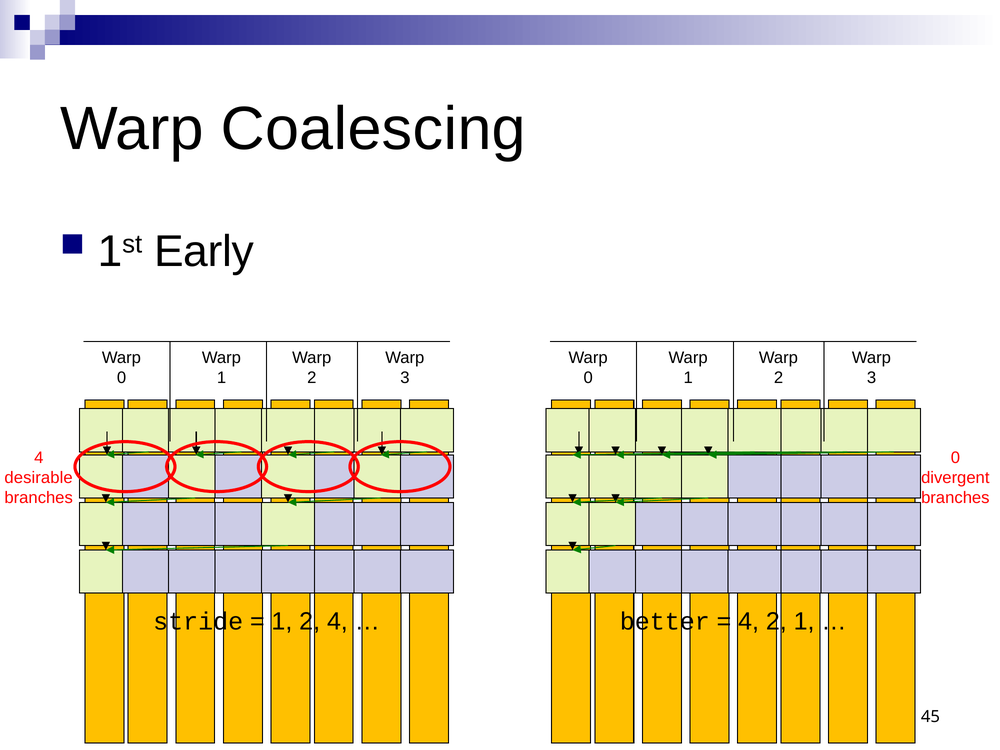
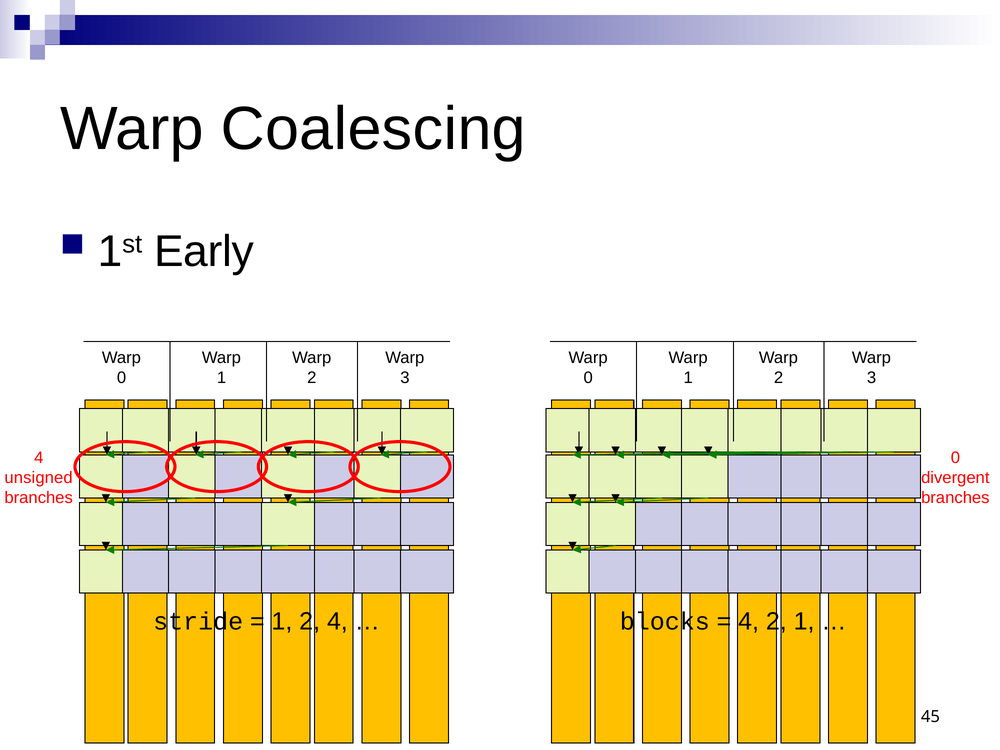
desirable: desirable -> unsigned (39, 478)
better: better -> blocks (665, 622)
